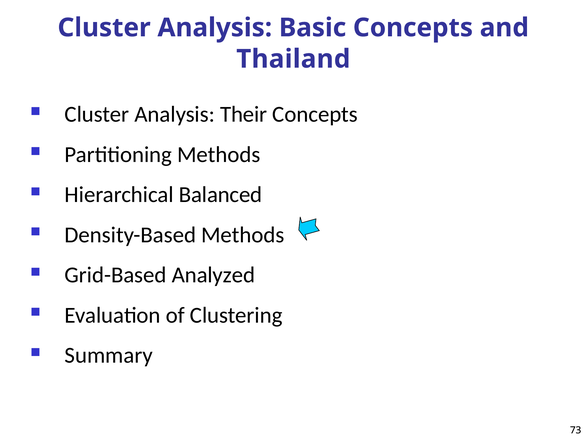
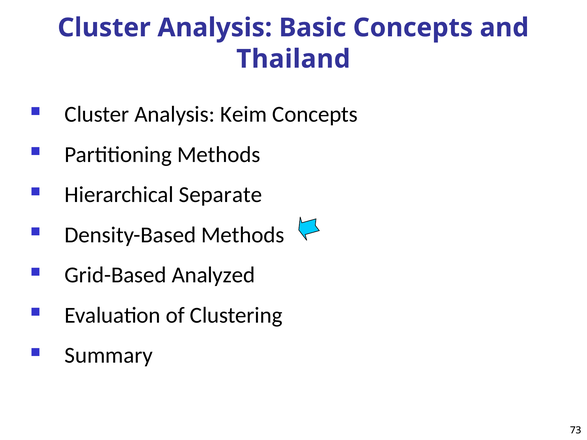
Their: Their -> Keim (244, 115)
Balanced: Balanced -> Separate (221, 195)
